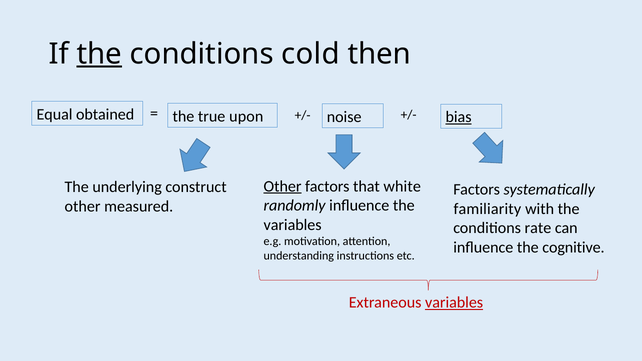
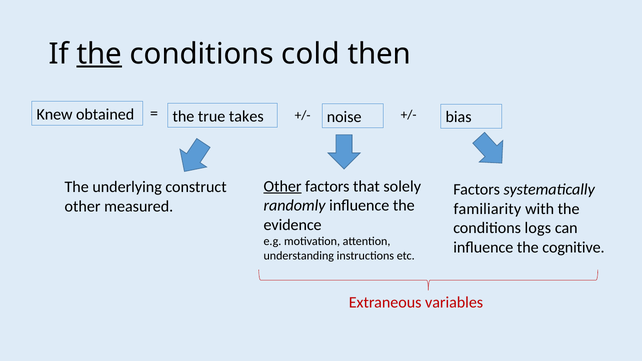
bias underline: present -> none (459, 117)
Equal: Equal -> Knew (55, 115)
upon: upon -> takes (246, 116)
white: white -> solely (402, 186)
variables: variables -> evidence (293, 225)
rate: rate -> logs (538, 228)
variables underline: present -> none (454, 303)
